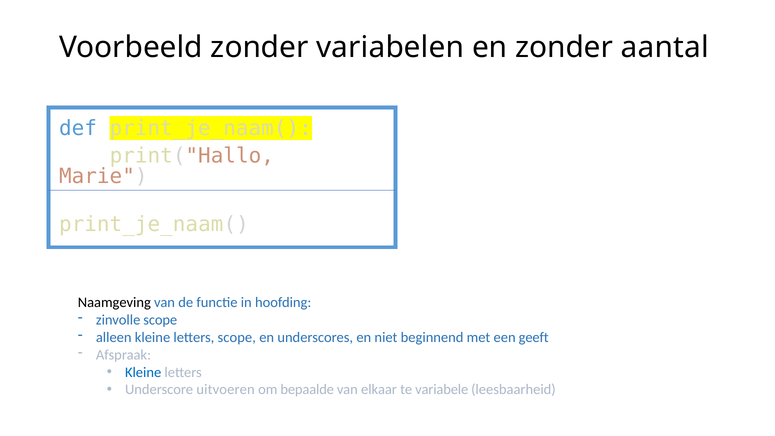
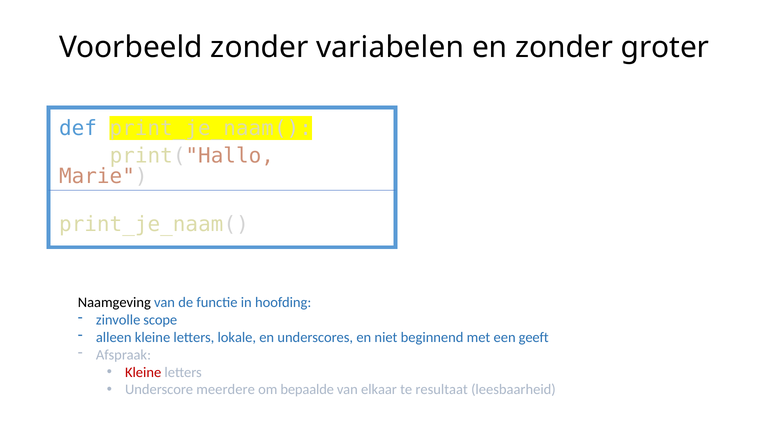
aantal: aantal -> groter (665, 47)
letters scope: scope -> lokale (237, 337)
Kleine colour: blue -> red (143, 372)
uitvoeren: uitvoeren -> meerdere (226, 390)
variabele: variabele -> resultaat (442, 390)
